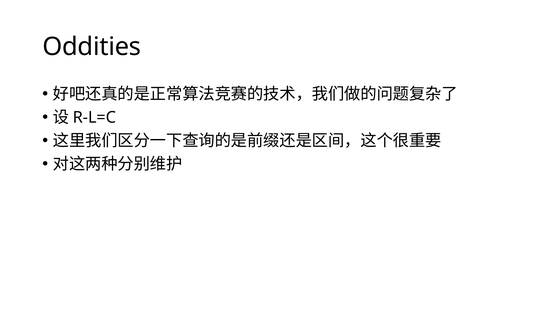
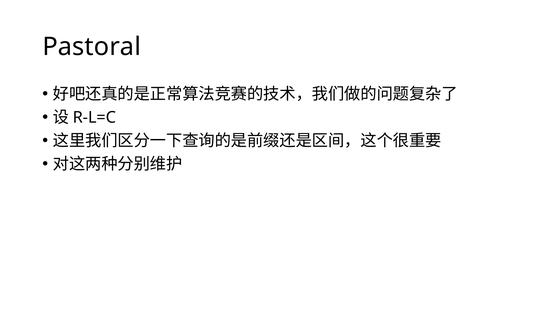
Oddities: Oddities -> Pastoral (92, 47)
